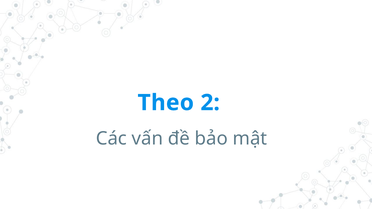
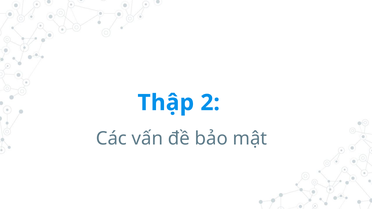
Theo: Theo -> Thập (166, 103)
